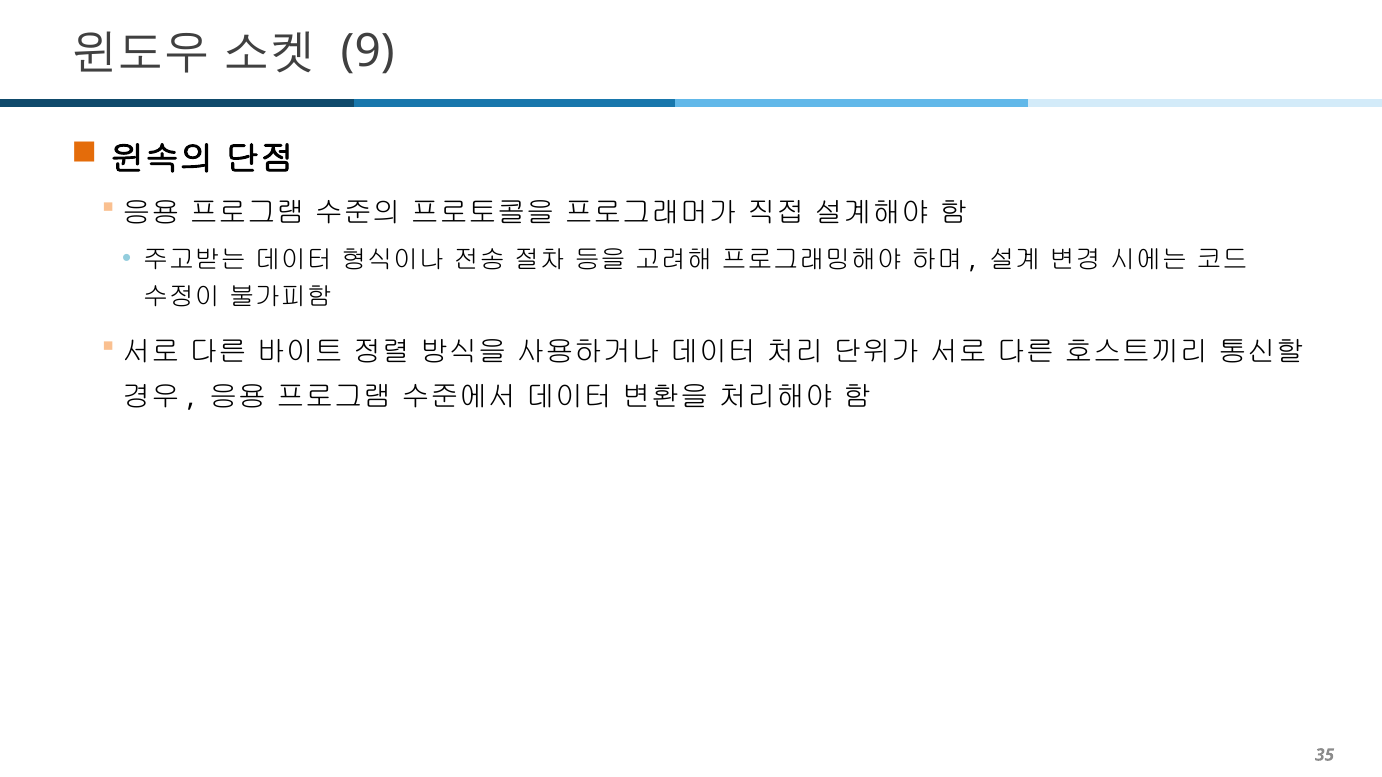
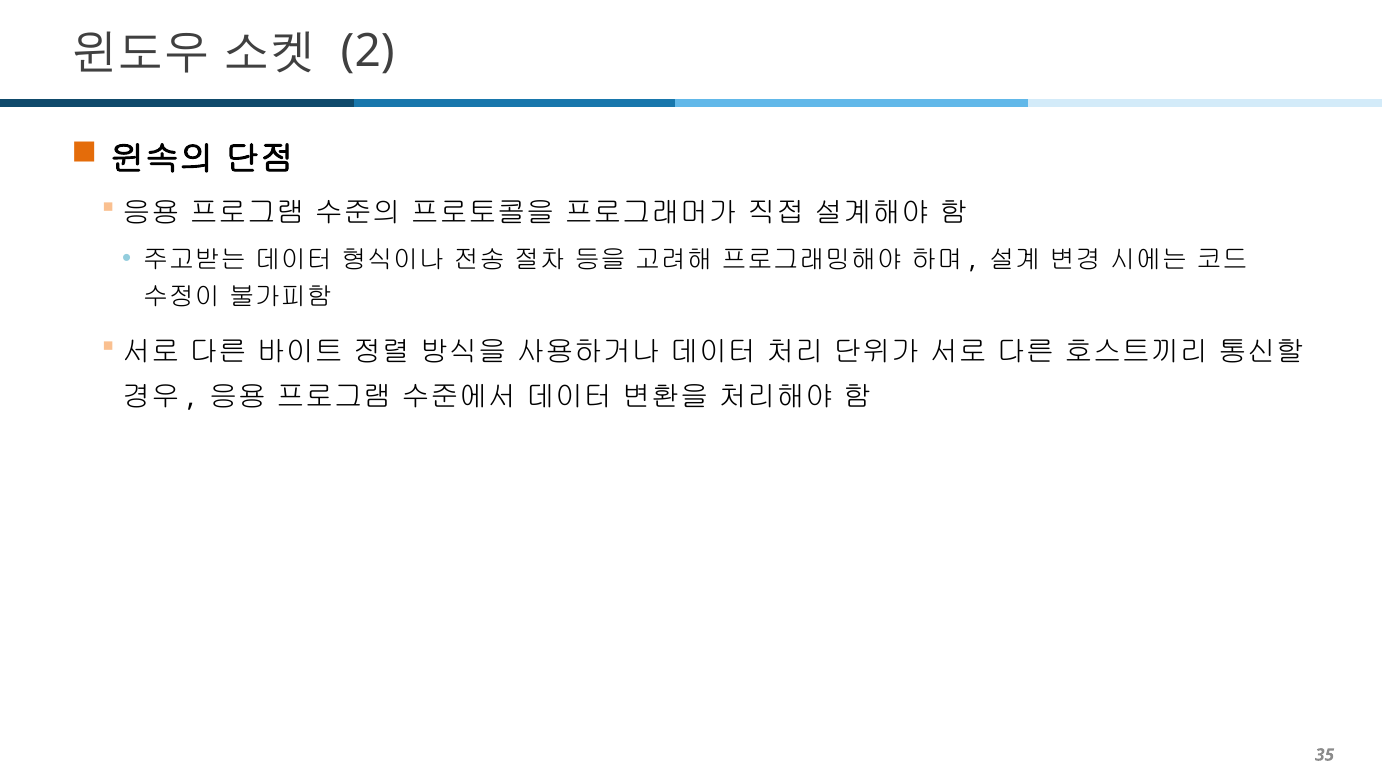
9: 9 -> 2 (368, 52)
